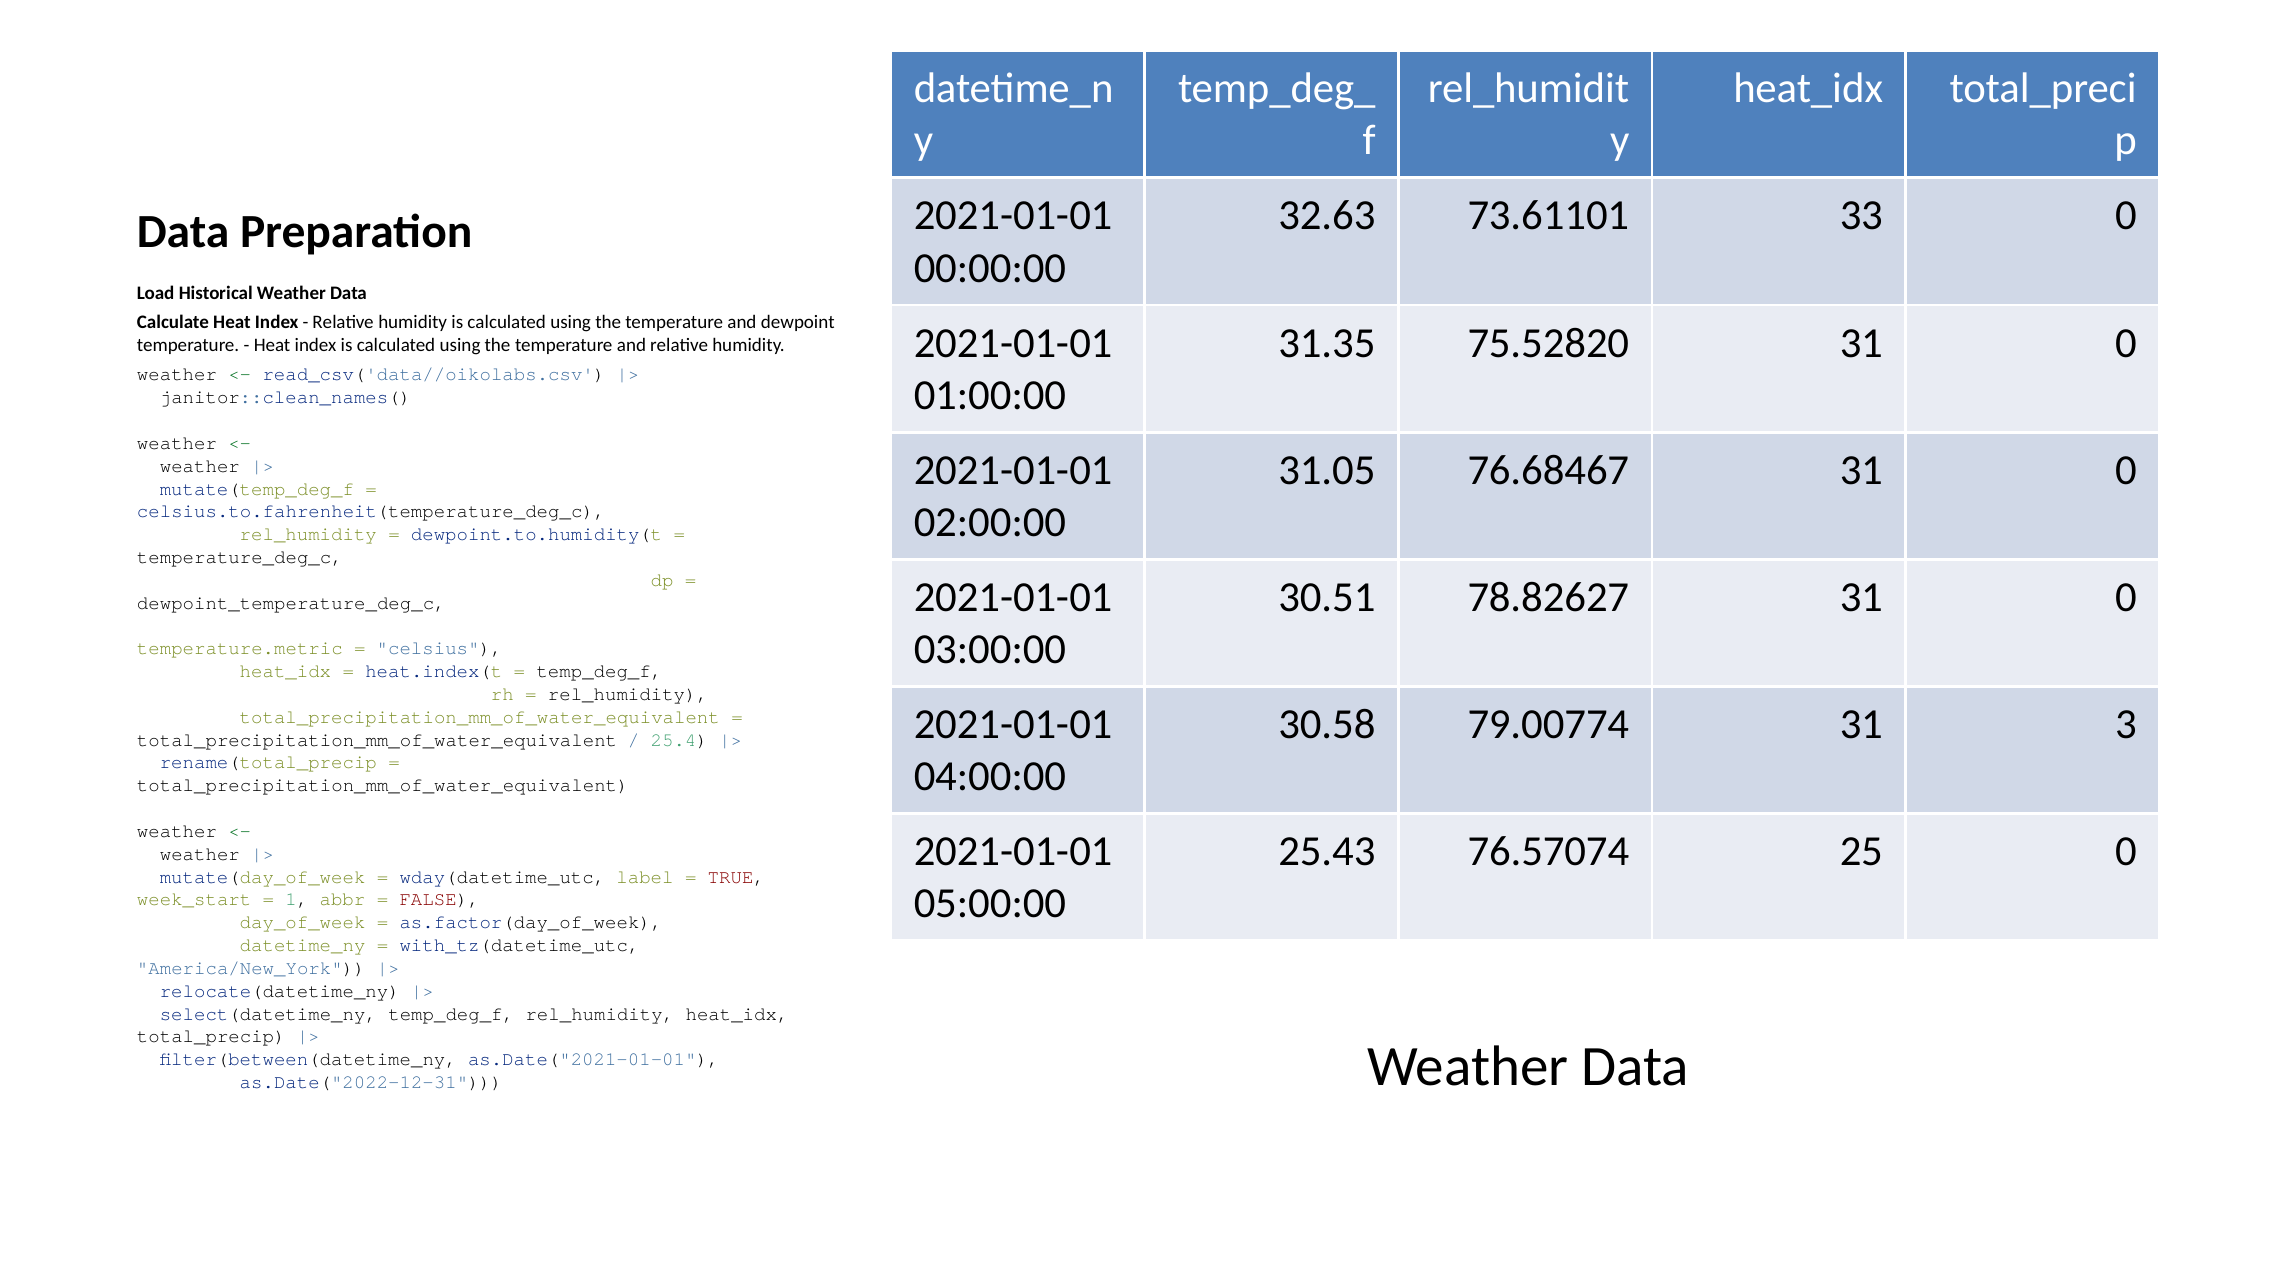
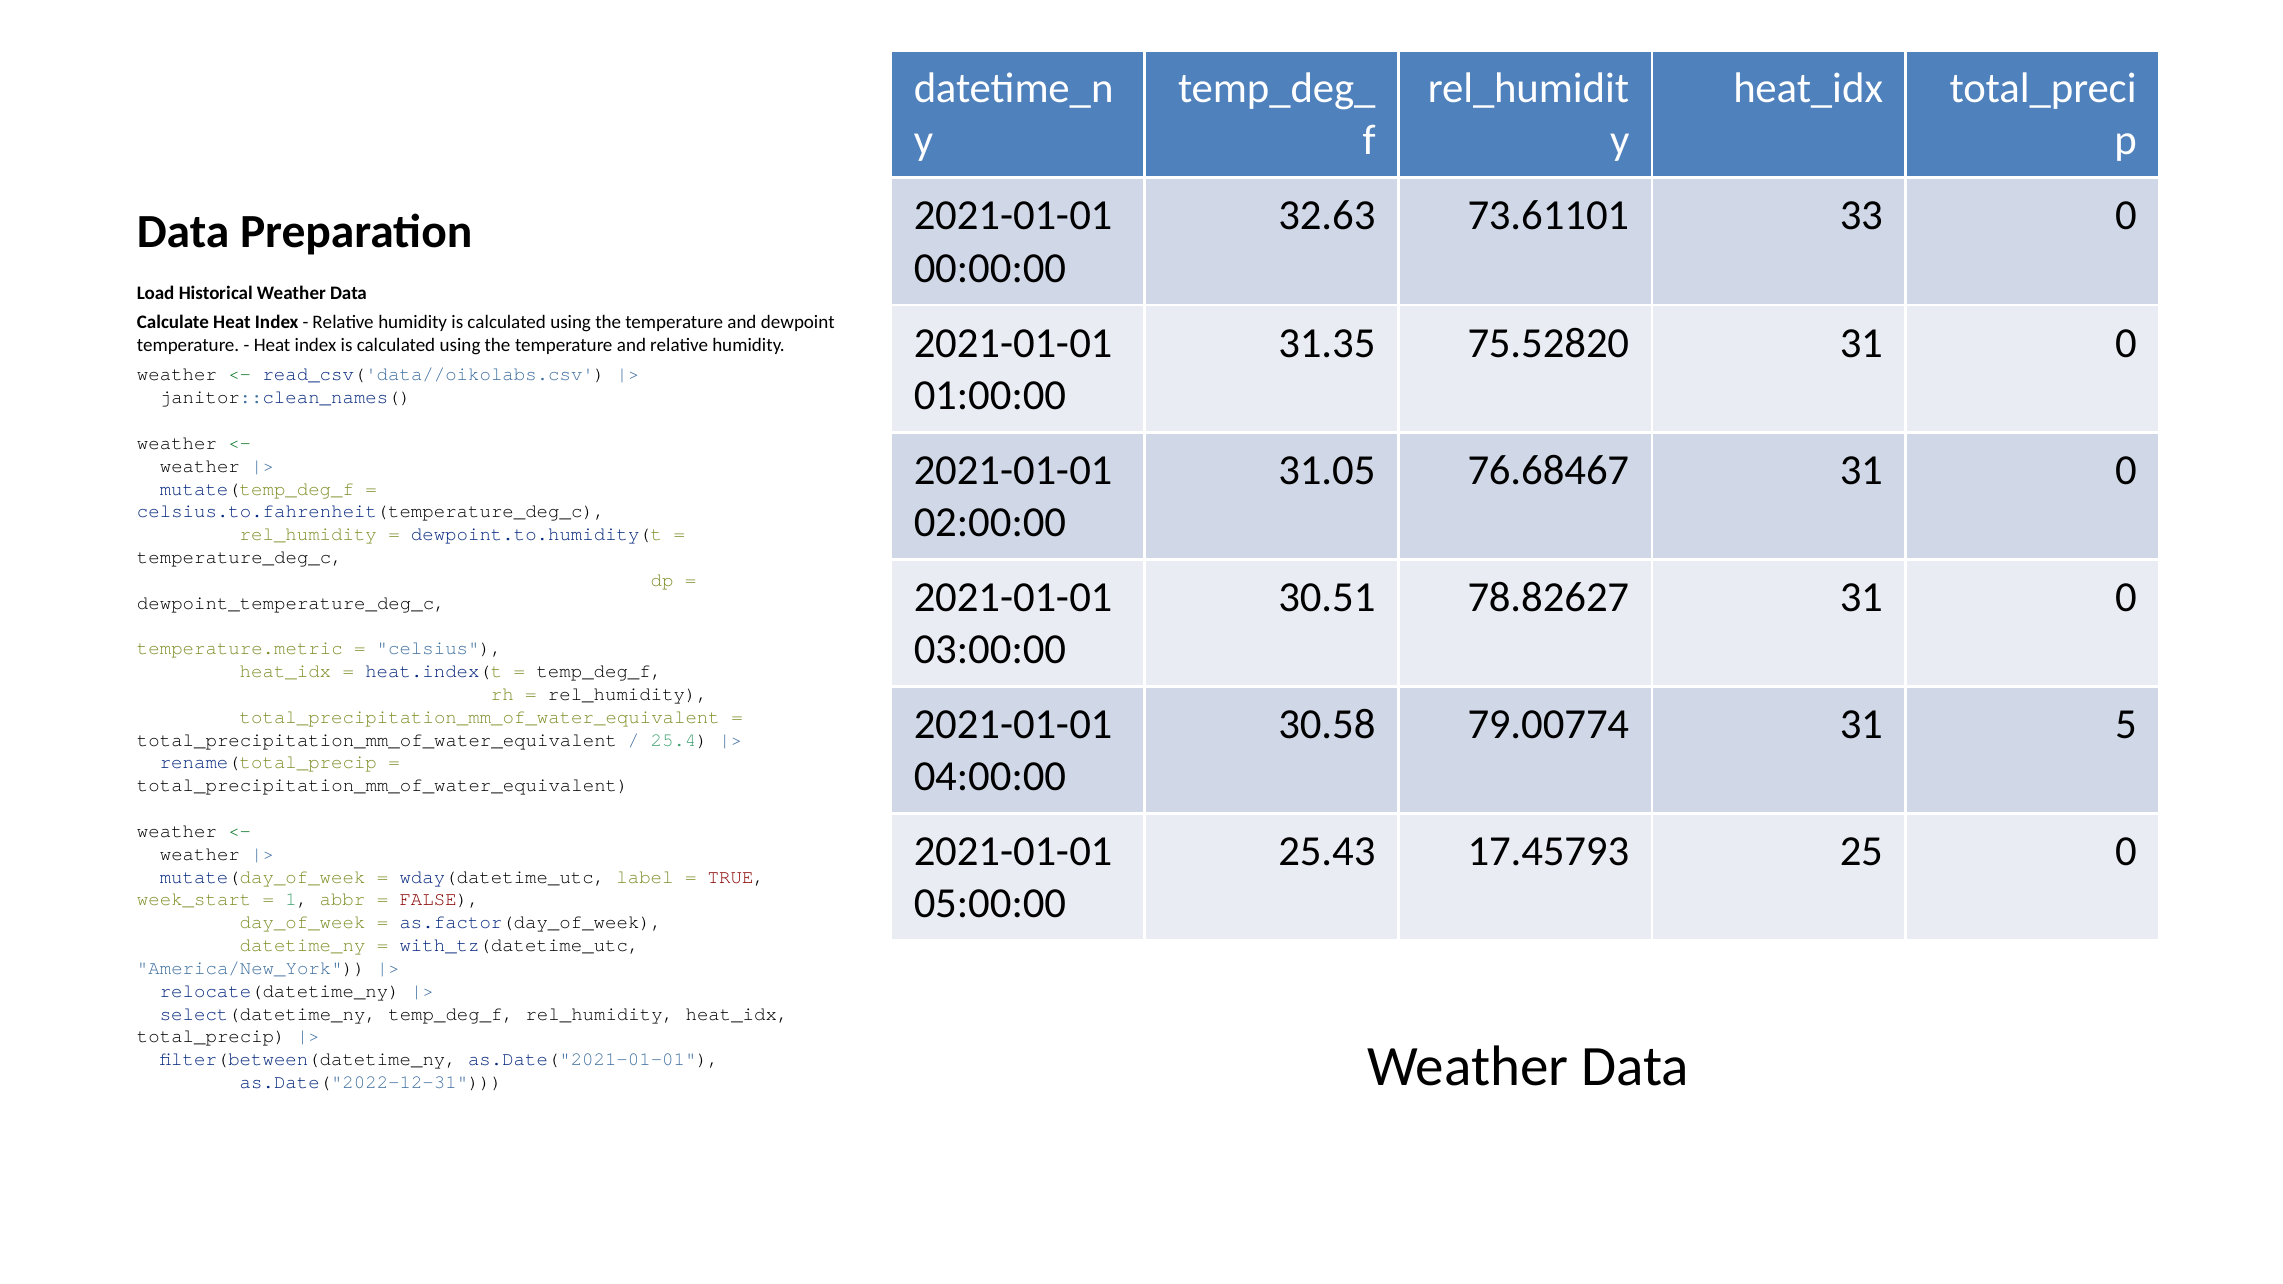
3: 3 -> 5 (2126, 725)
76.57074: 76.57074 -> 17.45793 (1548, 852)
